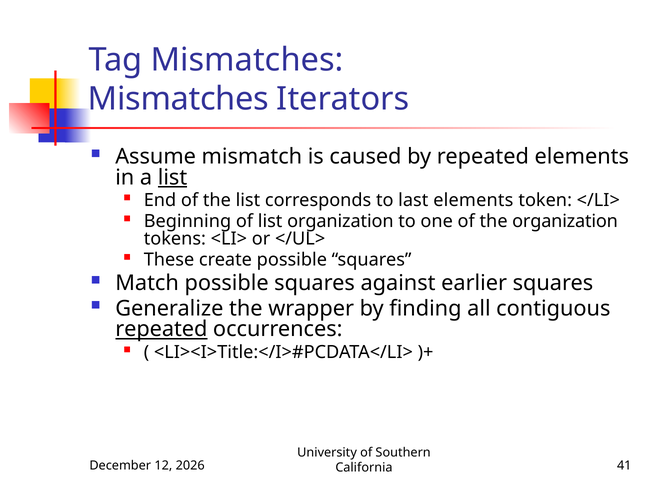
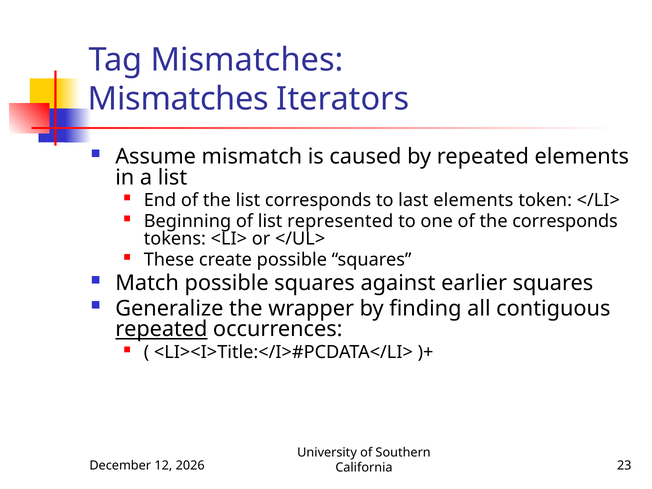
list underline: present -> none (173, 178)
list organization: organization -> represented (340, 221)
the organization: organization -> corresponds (565, 221)
41: 41 -> 23 (624, 466)
